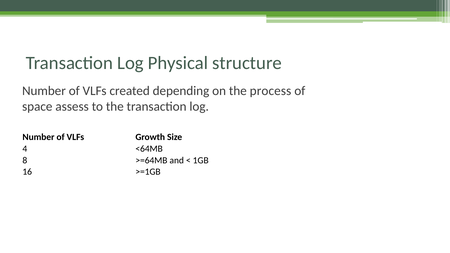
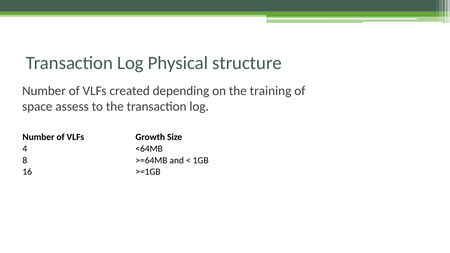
process: process -> training (271, 91)
